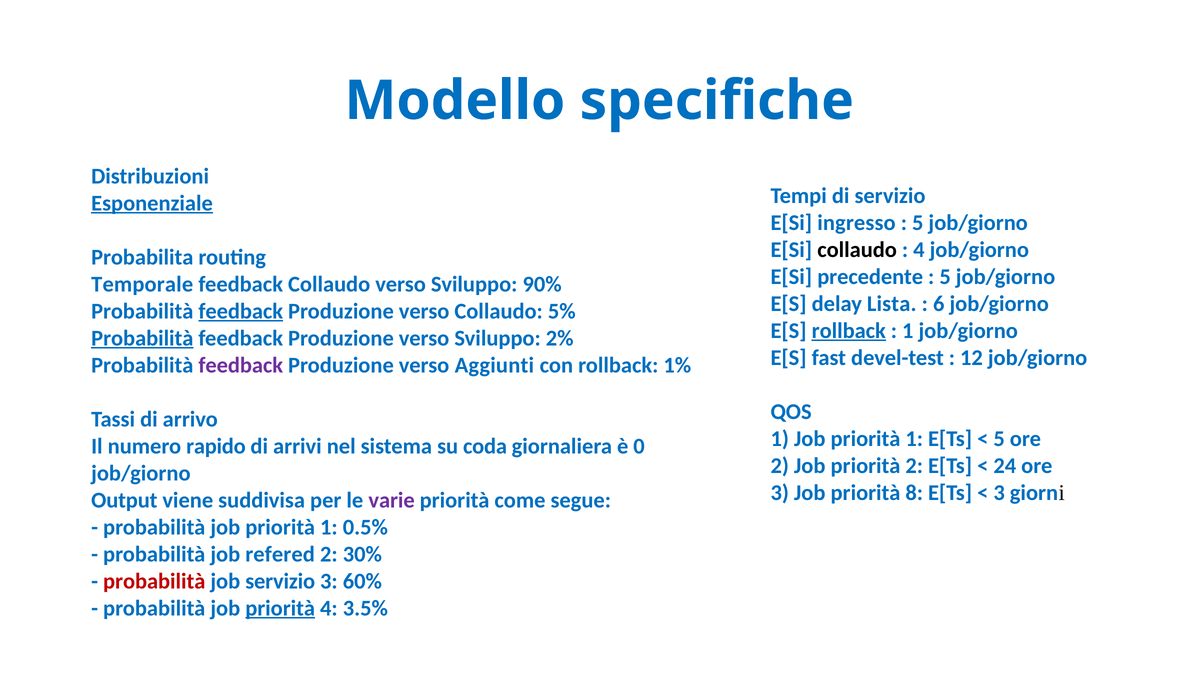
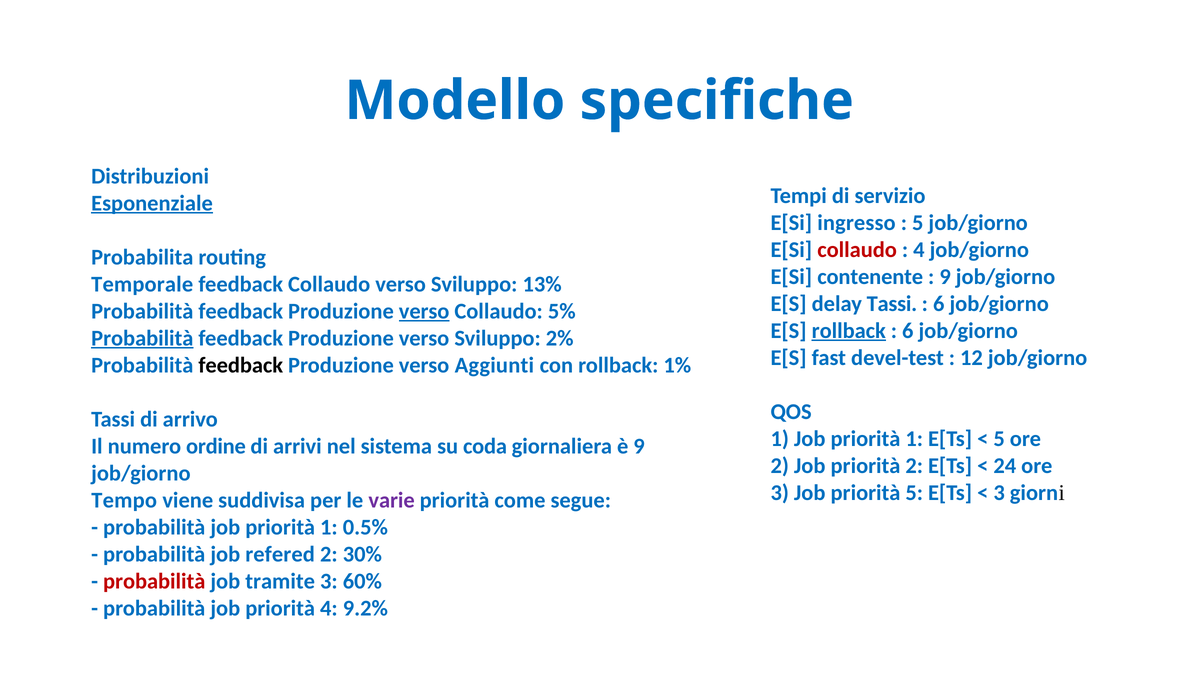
collaudo colour: black -> red (857, 250)
precedente: precedente -> contenente (870, 276)
5: 5 -> 9 (945, 276)
90%: 90% -> 13% (542, 284)
delay Lista: Lista -> Tassi (892, 303)
feedback underline: present -> none (241, 311)
verso underline: none -> present (424, 311)
1: 1 -> 6 (908, 330)
feedback colour: purple -> black (241, 365)
rapido: rapido -> ordine (216, 446)
è 0: 0 -> 9 (639, 446)
priorità 8: 8 -> 5 (914, 492)
Output: Output -> Tempo (124, 500)
job servizio: servizio -> tramite (280, 581)
priorità underline: present -> none (280, 608)
3.5%: 3.5% -> 9.2% (365, 608)
